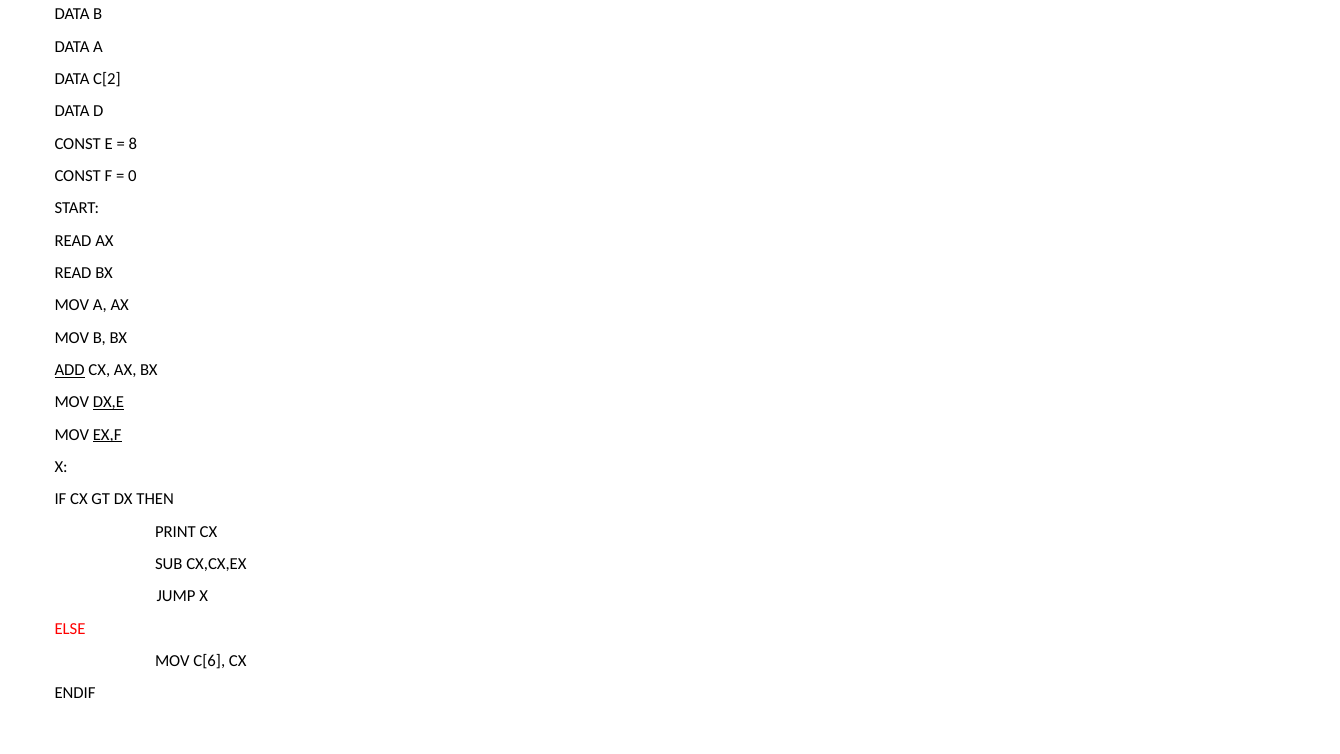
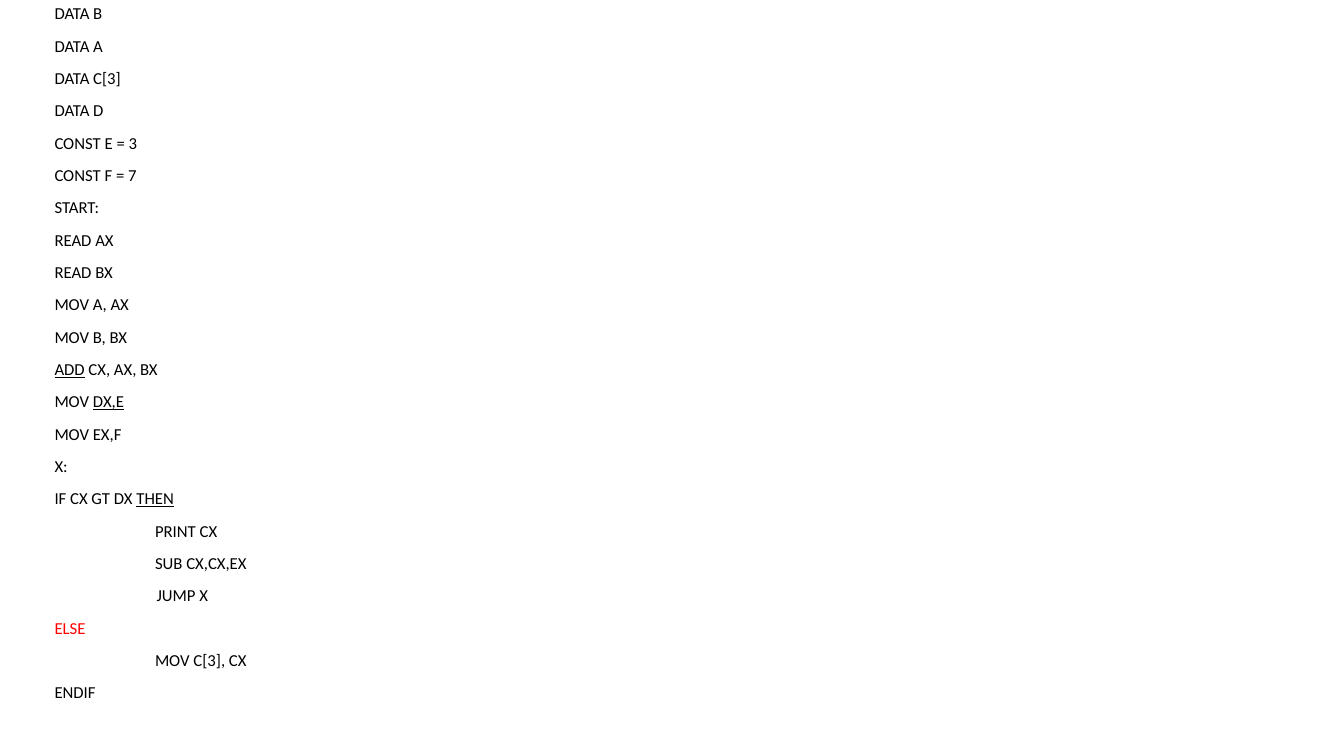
DATA C[2: C[2 -> C[3 (107, 79)
8: 8 -> 3 (133, 144)
0: 0 -> 7 (132, 176)
EX,F underline: present -> none (107, 434)
THEN underline: none -> present (155, 499)
MOV C[6: C[6 -> C[3 (209, 661)
